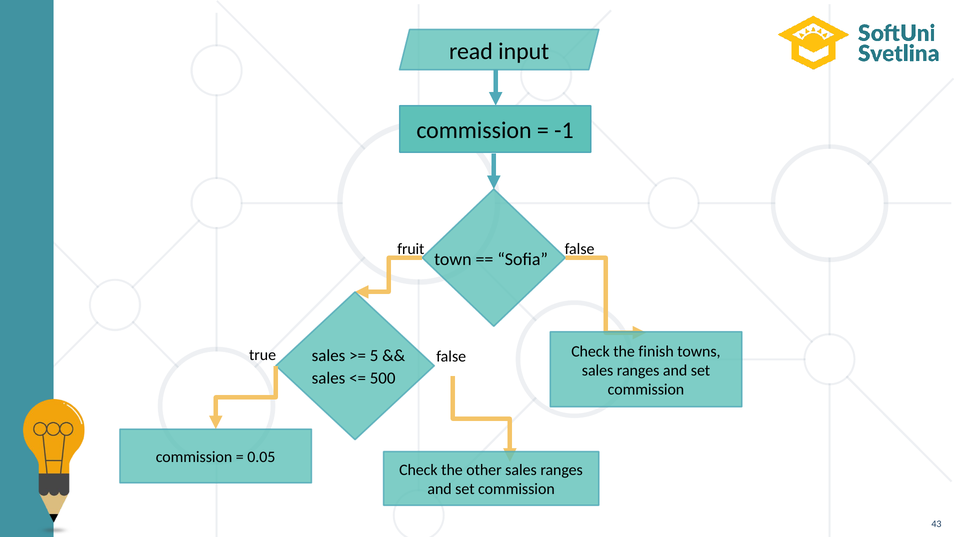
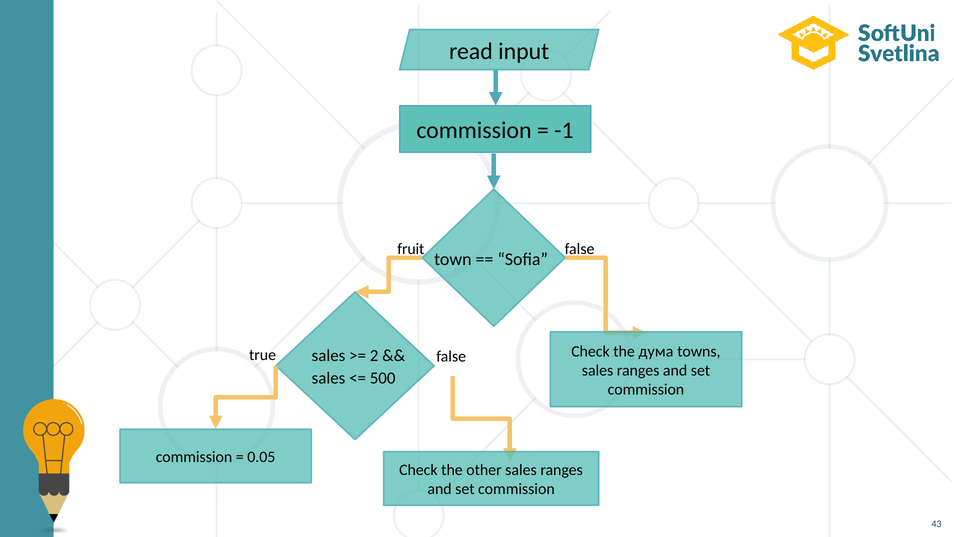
finish: finish -> дума (656, 351)
5: 5 -> 2 (374, 356)
